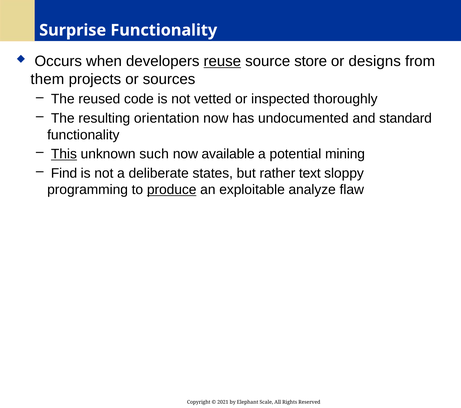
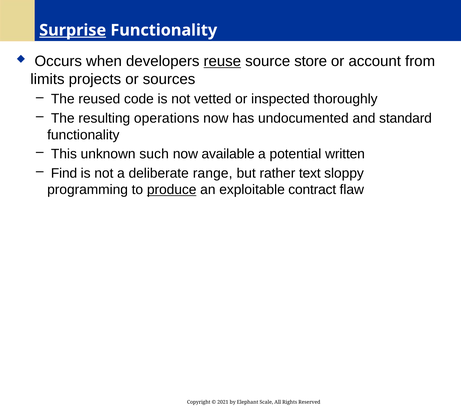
Surprise underline: none -> present (73, 30)
designs: designs -> account (375, 61)
them: them -> limits (47, 79)
orientation: orientation -> operations (167, 118)
This underline: present -> none (64, 154)
mining: mining -> written (345, 154)
states: states -> range (213, 173)
analyze: analyze -> contract (312, 190)
